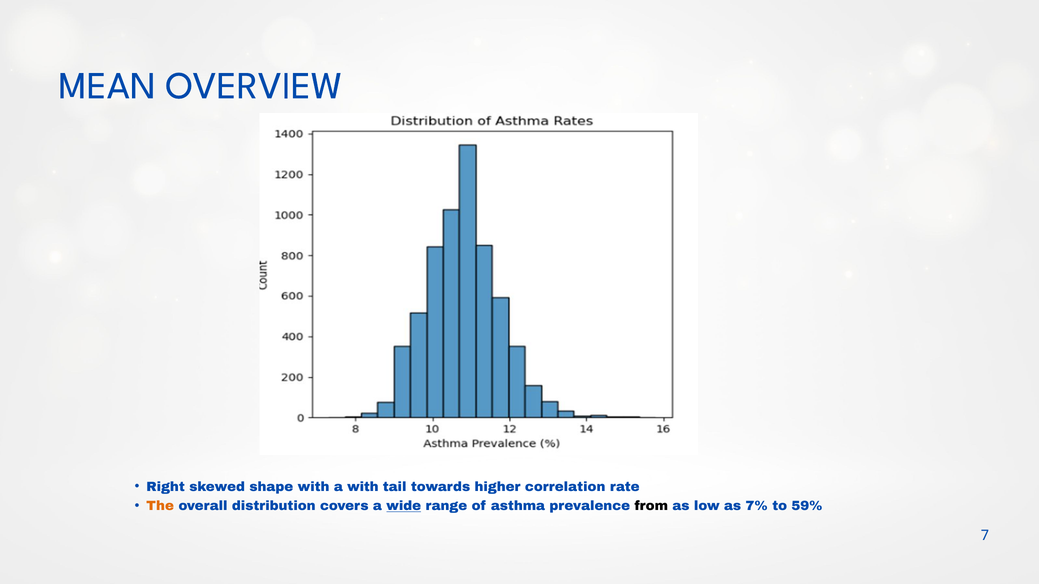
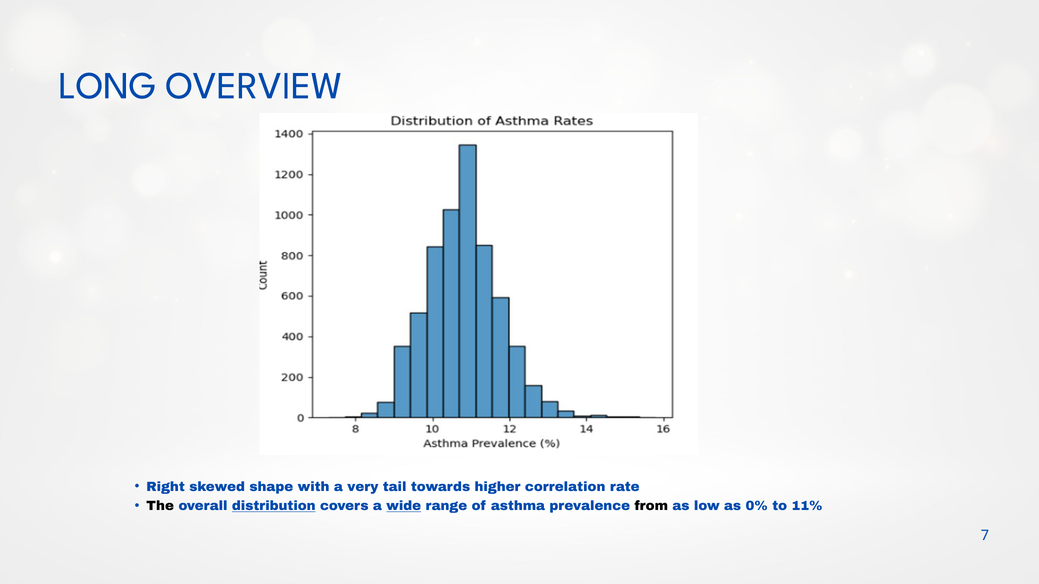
MEAN: MEAN -> LONG (107, 86)
a with: with -> very (363, 487)
The colour: orange -> black (160, 506)
distribution underline: none -> present (274, 506)
7%: 7% -> 0% (757, 506)
59%: 59% -> 11% (807, 506)
